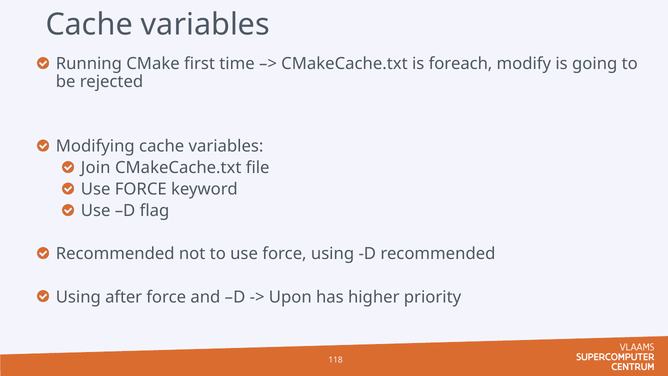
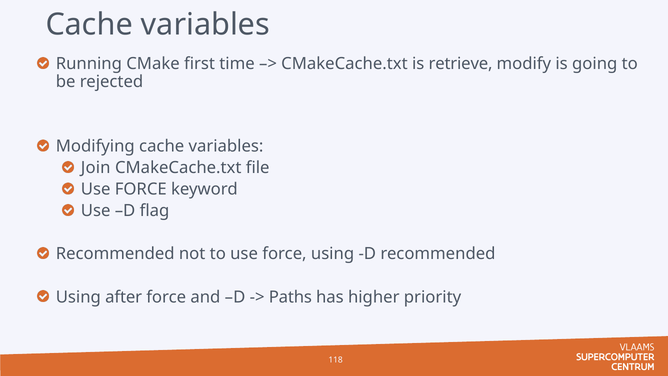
foreach: foreach -> retrieve (461, 64)
Upon: Upon -> Paths (290, 297)
